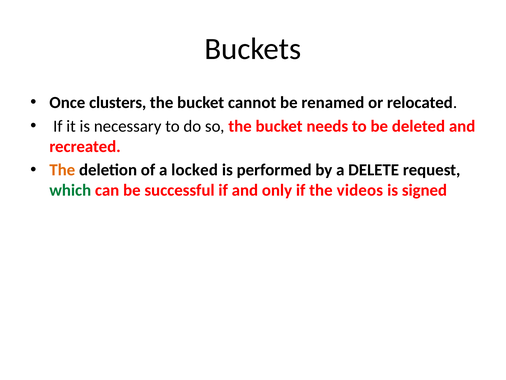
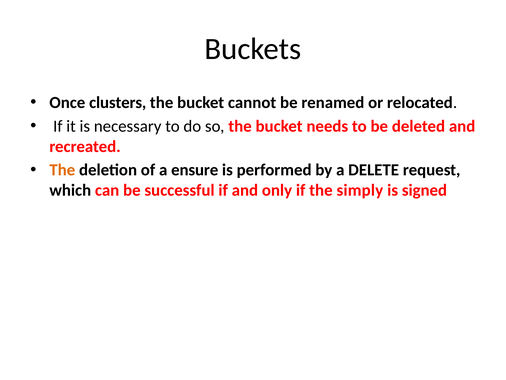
locked: locked -> ensure (195, 170)
which colour: green -> black (70, 190)
videos: videos -> simply (360, 190)
